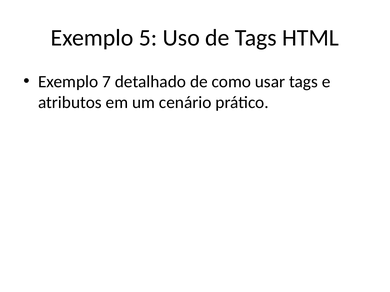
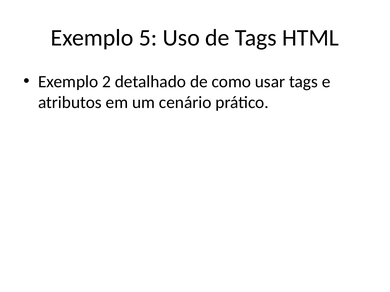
7: 7 -> 2 (107, 82)
